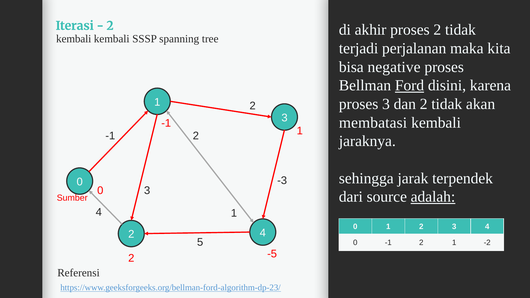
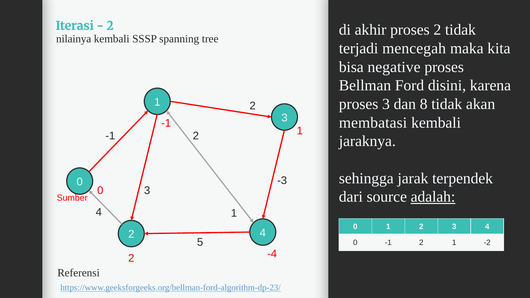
kembali: kembali -> nilainya (74, 39)
perjalanan: perjalanan -> mencegah (414, 48)
Ford underline: present -> none (410, 86)
dan 2: 2 -> 8 (424, 104)
-5: -5 -> -4 (272, 254)
